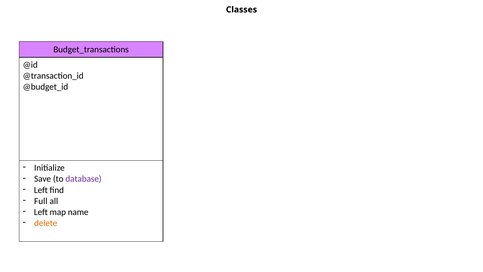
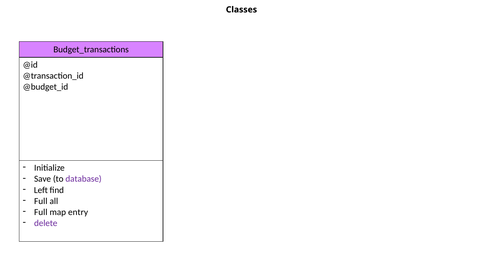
Left: Left -> Full (41, 212)
name: name -> entry (78, 212)
delete colour: orange -> purple (46, 223)
